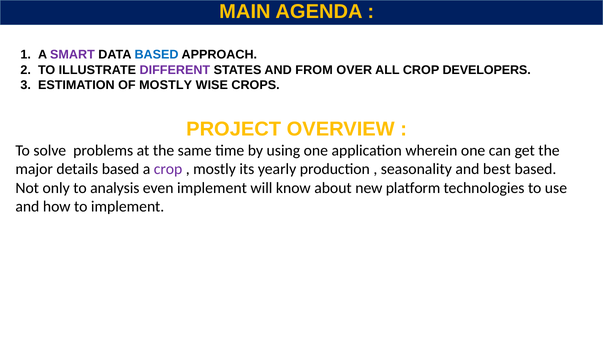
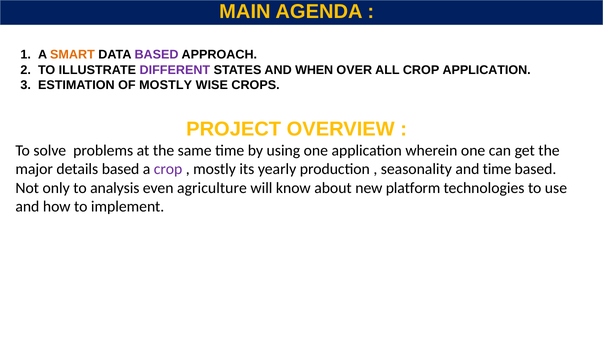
SMART colour: purple -> orange (72, 55)
BASED colour: blue -> purple (157, 55)
FROM: FROM -> WHEN (314, 70)
CROP DEVELOPERS: DEVELOPERS -> APPLICATION (487, 70)
and best: best -> time (497, 169)
even implement: implement -> agriculture (212, 188)
